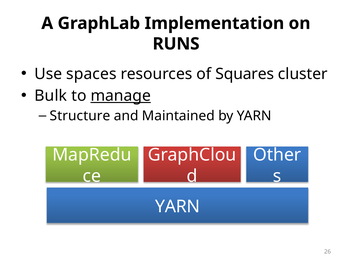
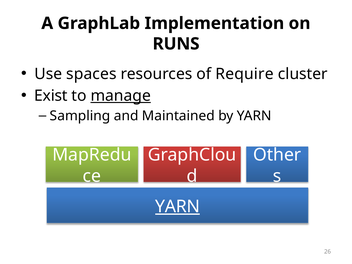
Squares: Squares -> Require (245, 74)
Bulk: Bulk -> Exist (51, 96)
Structure: Structure -> Sampling (80, 116)
YARN underline: none -> present (178, 207)
